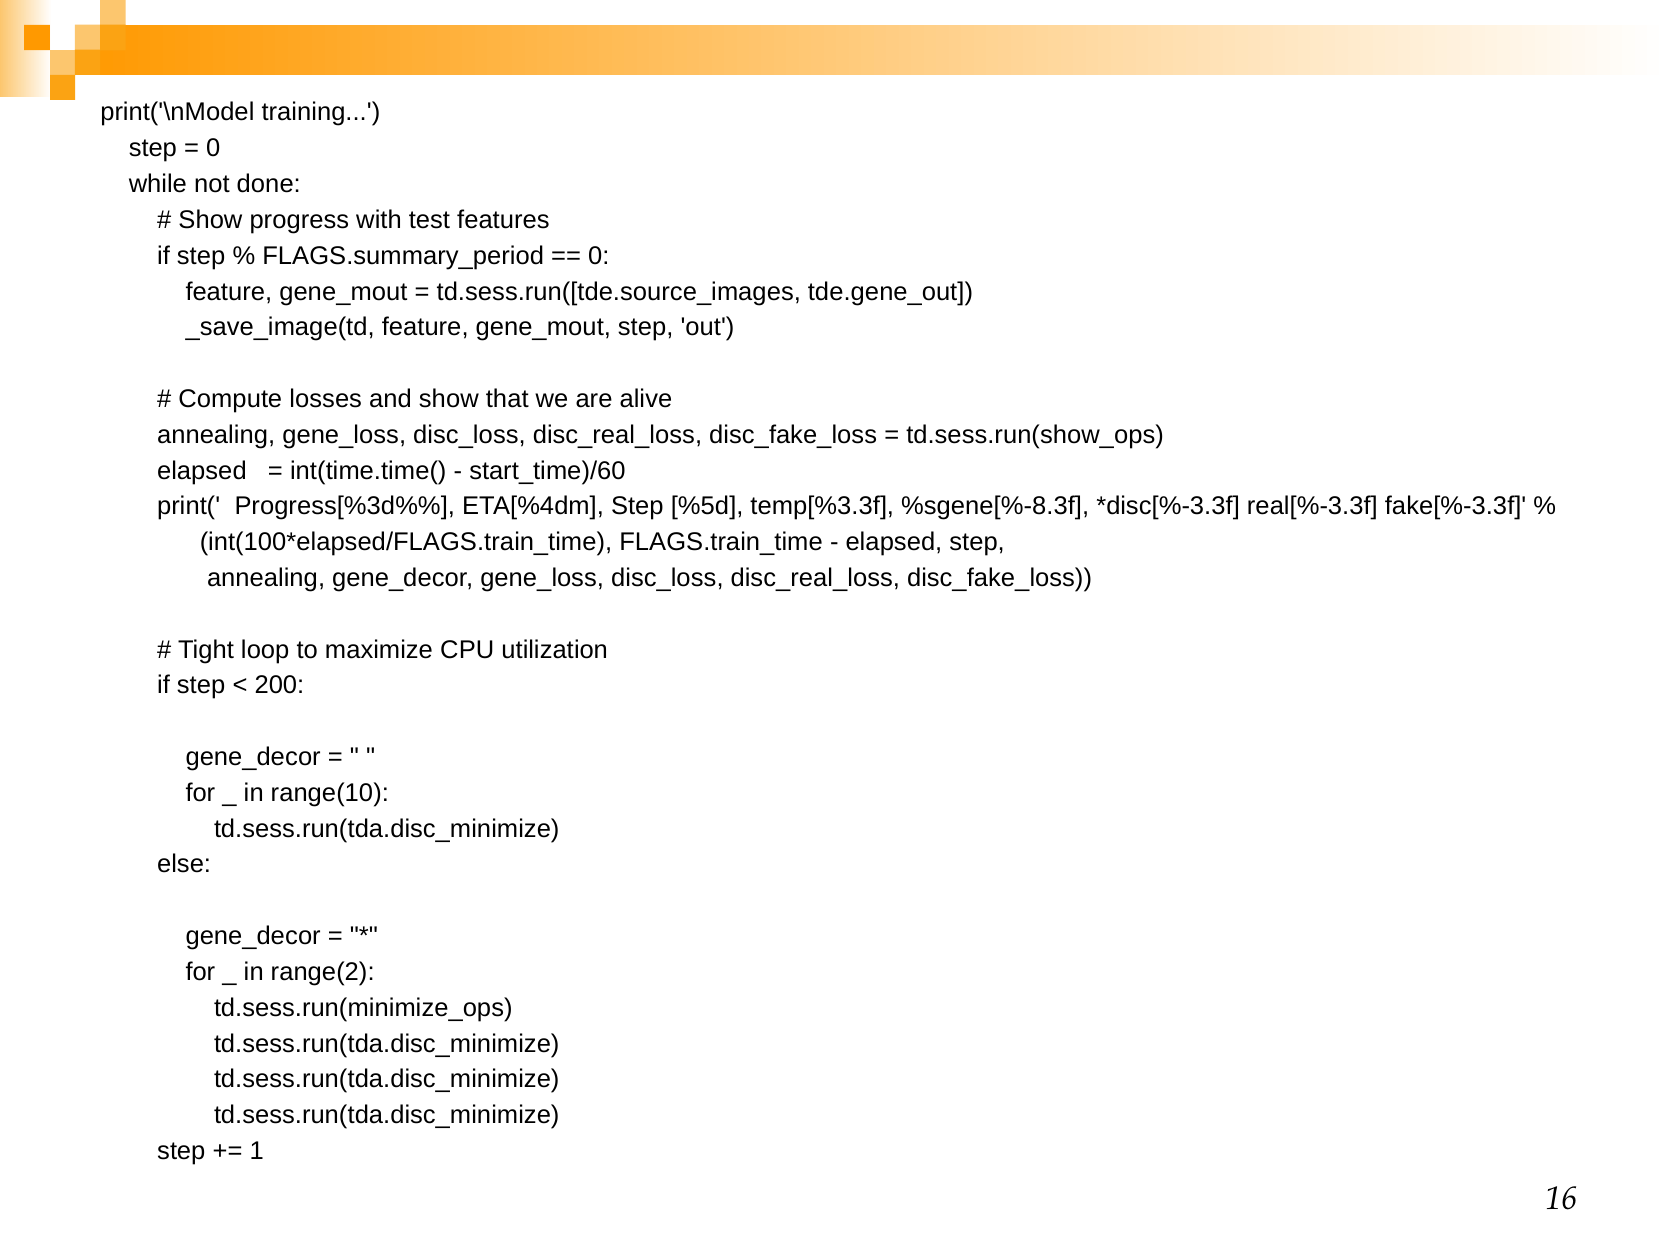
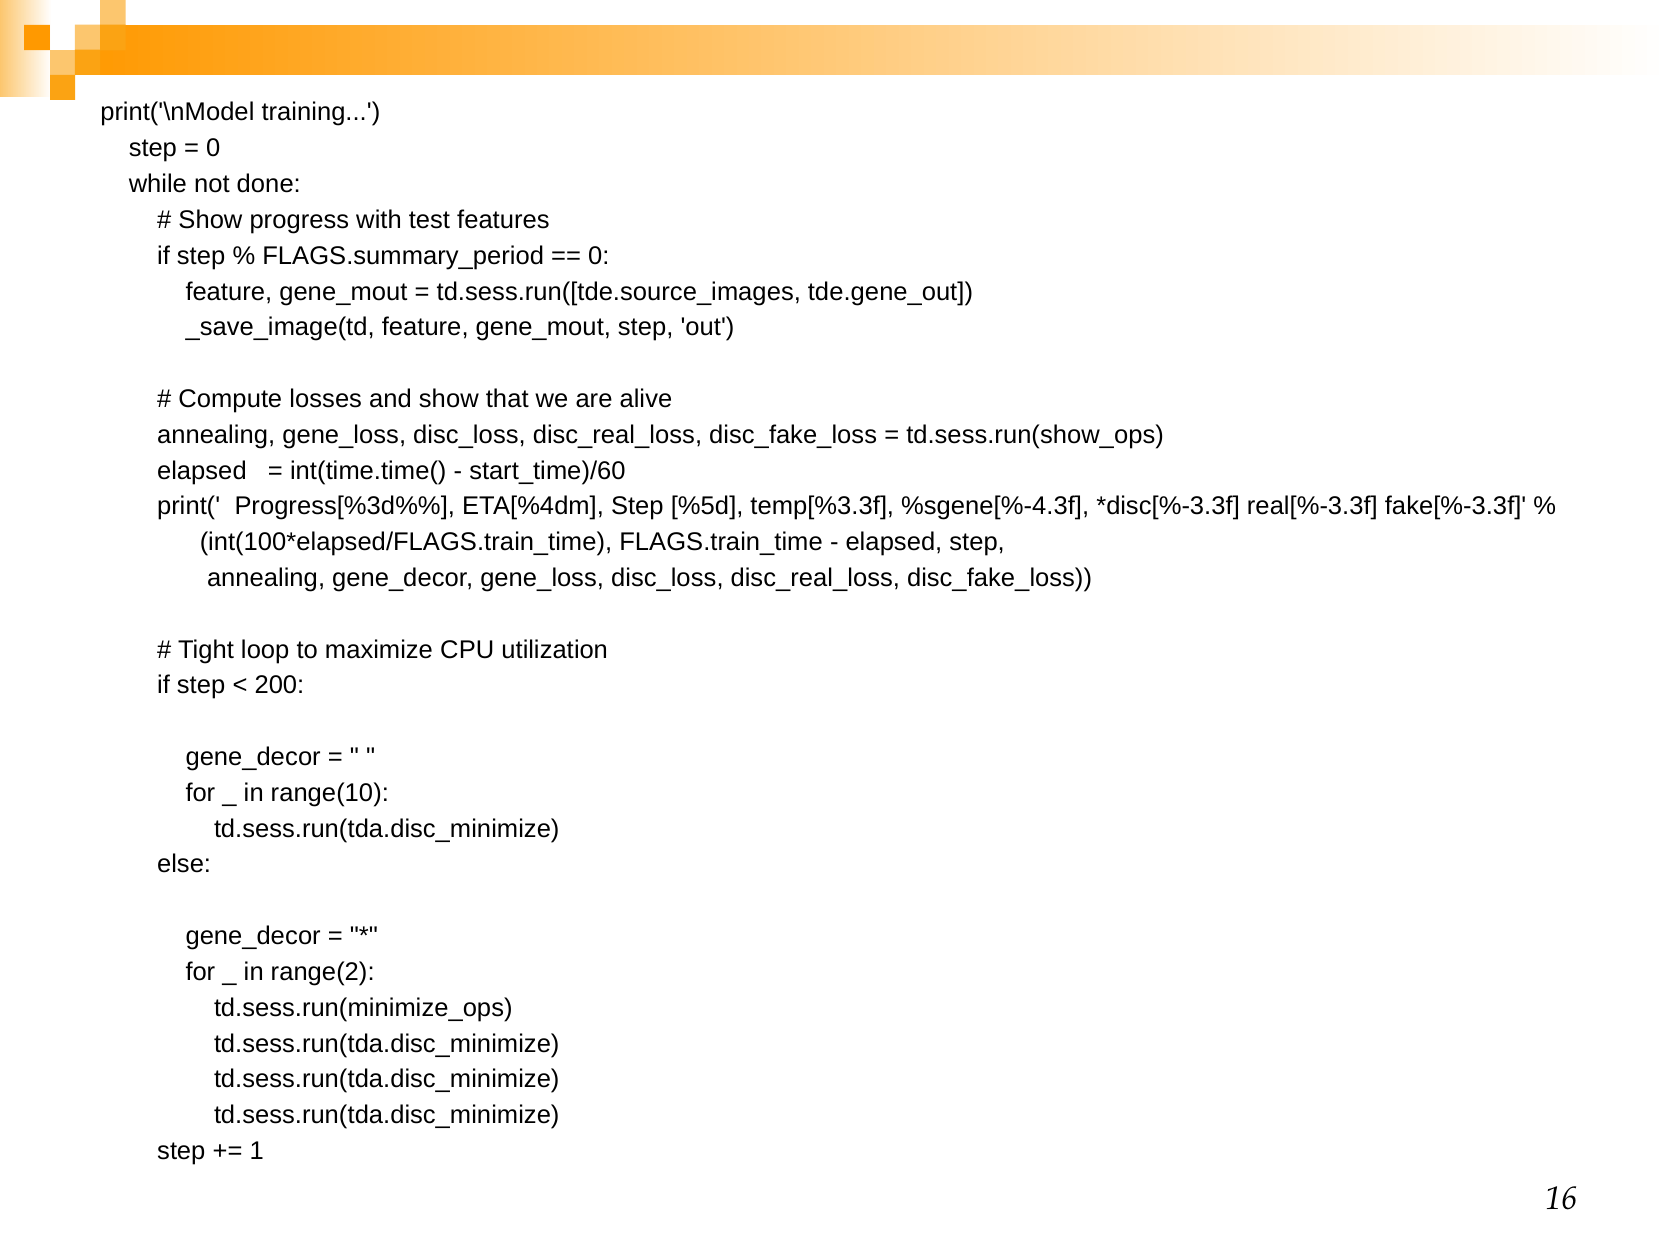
%sgene[%-8.3f: %sgene[%-8.3f -> %sgene[%-4.3f (995, 506)
